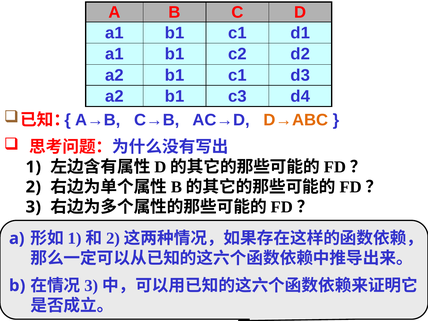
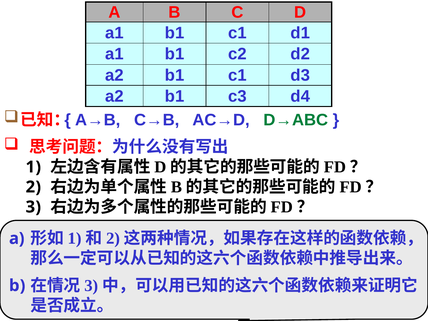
D→ABC colour: orange -> green (296, 120)
